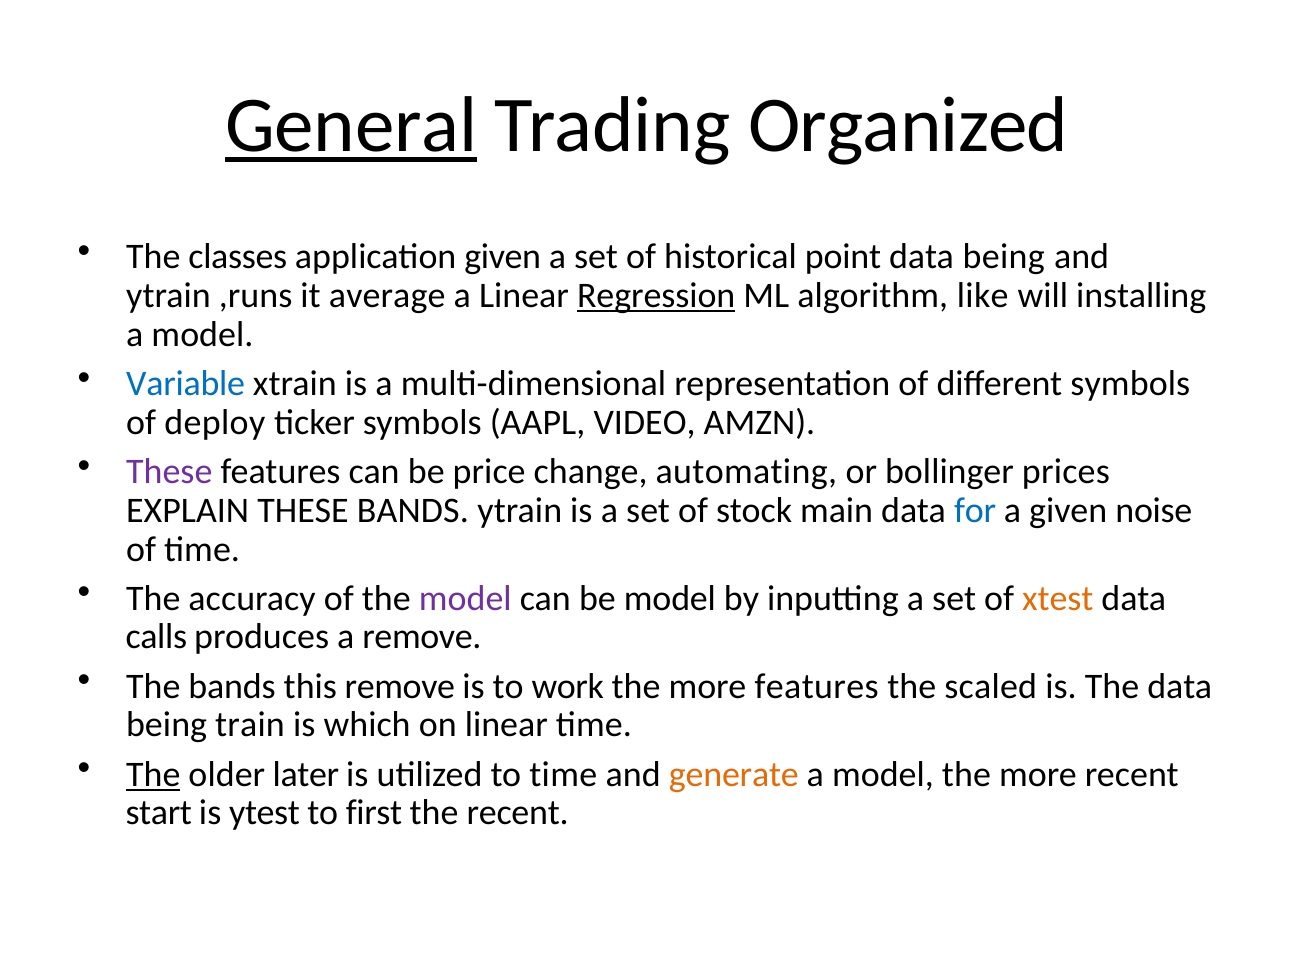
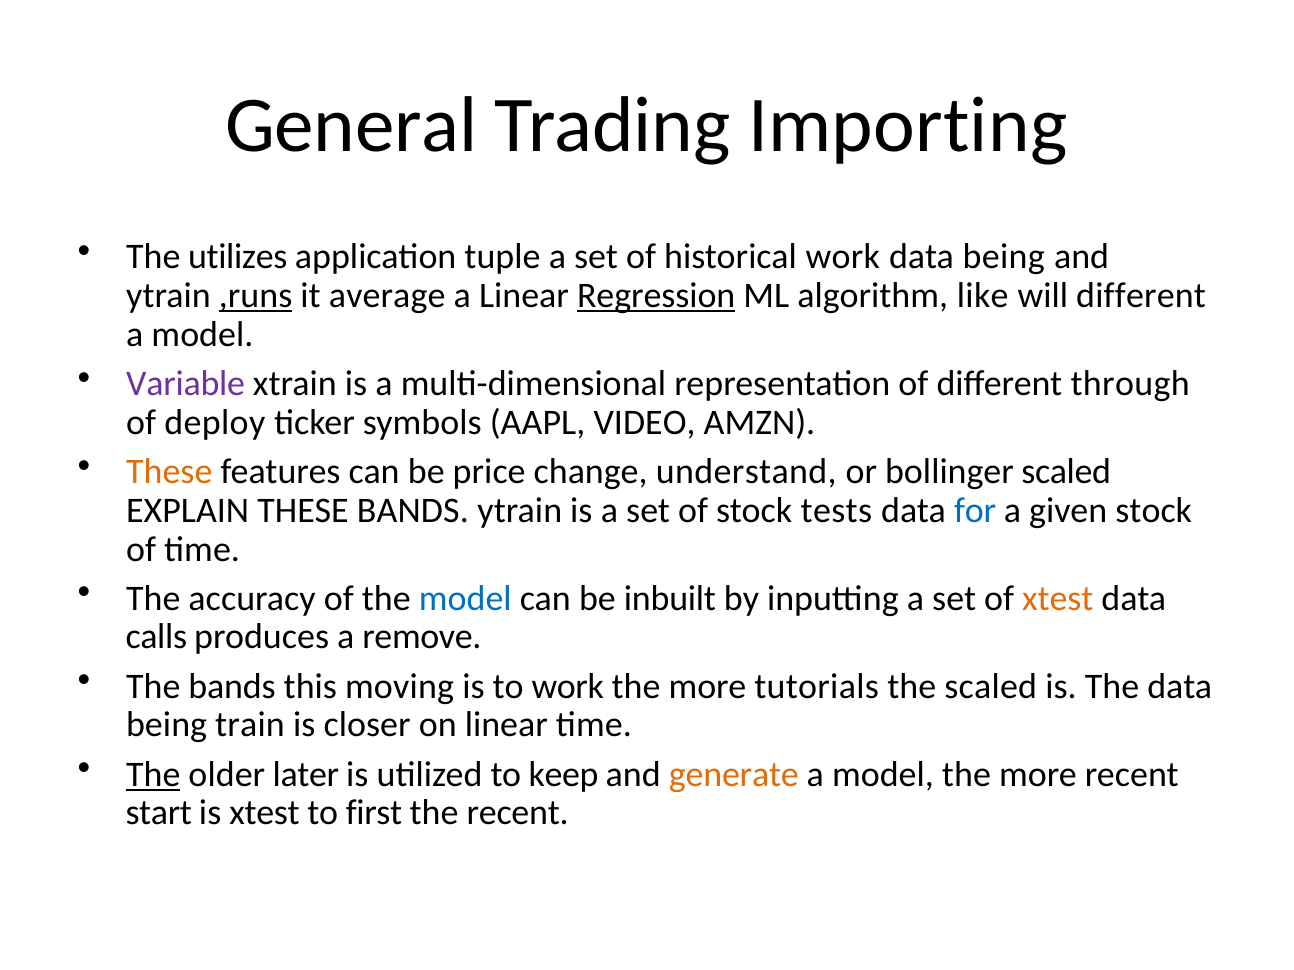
General underline: present -> none (351, 125)
Organized: Organized -> Importing (908, 125)
classes: classes -> utilizes (238, 257)
application given: given -> tuple (503, 257)
historical point: point -> work (843, 257)
,runs underline: none -> present (256, 296)
will installing: installing -> different (1141, 296)
Variable colour: blue -> purple (186, 384)
different symbols: symbols -> through (1130, 384)
These colour: purple -> orange (169, 472)
automating: automating -> understand (746, 472)
bollinger prices: prices -> scaled (1066, 472)
main: main -> tests (836, 511)
given noise: noise -> stock (1154, 511)
model colour: purple -> blue (465, 599)
be model: model -> inbuilt (670, 599)
this remove: remove -> moving (400, 687)
more features: features -> tutorials (817, 687)
which: which -> closer (367, 725)
to time: time -> keep (564, 775)
is ytest: ytest -> xtest (265, 813)
